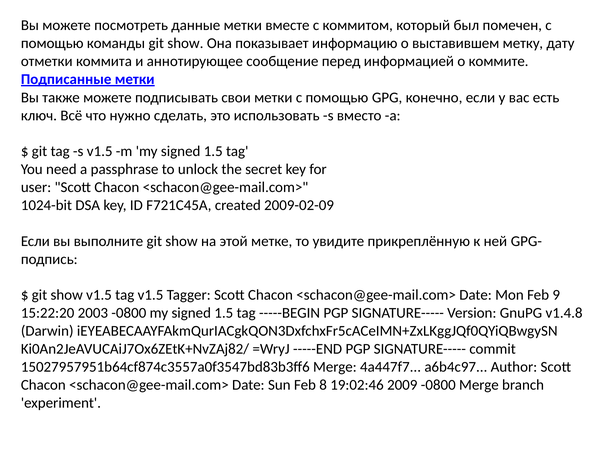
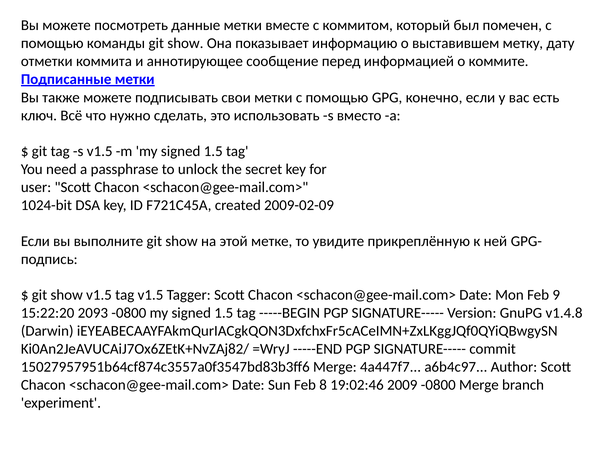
2003: 2003 -> 2093 (93, 313)
